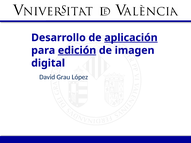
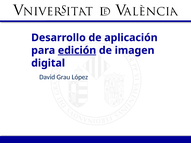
aplicación underline: present -> none (131, 38)
